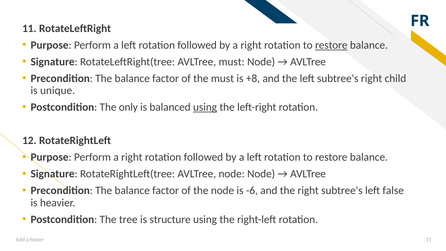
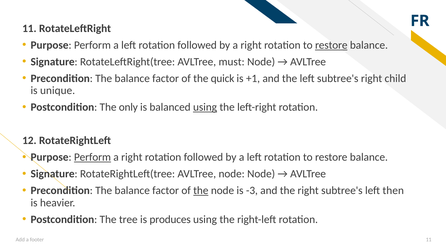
the must: must -> quick (223, 78)
+8: +8 -> +1 (253, 78)
Perform underline: none -> present (92, 157)
the underline: none -> present (201, 191)
-6: -6 -> -3 (252, 191)
false: false -> then (393, 191)
structure: structure -> produces (170, 219)
